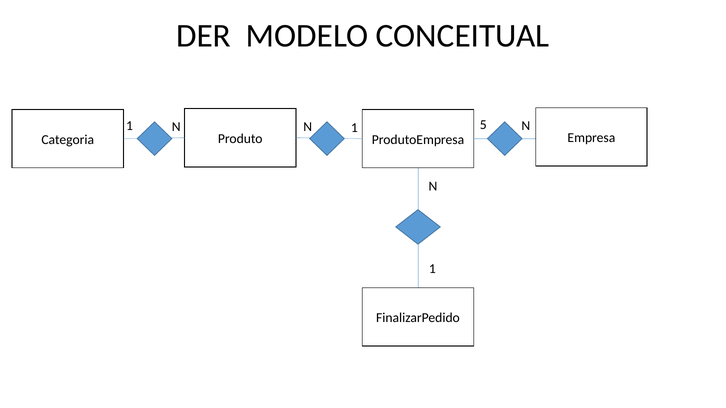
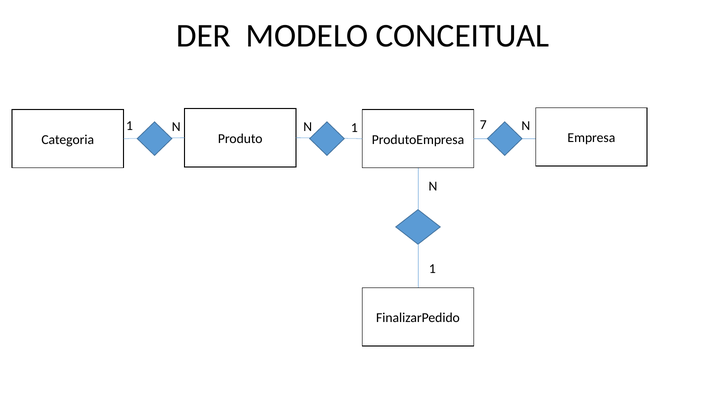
5: 5 -> 7 (483, 125)
